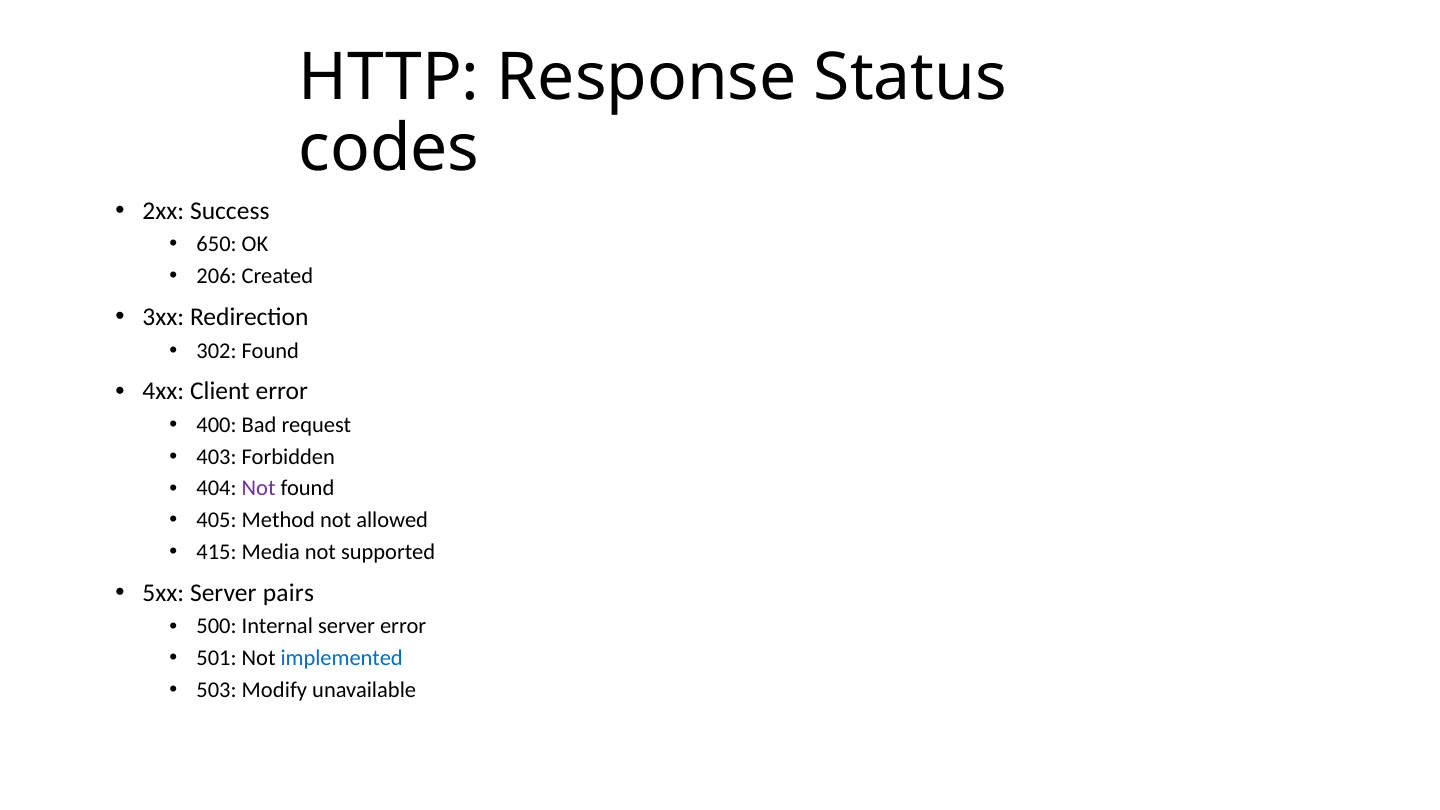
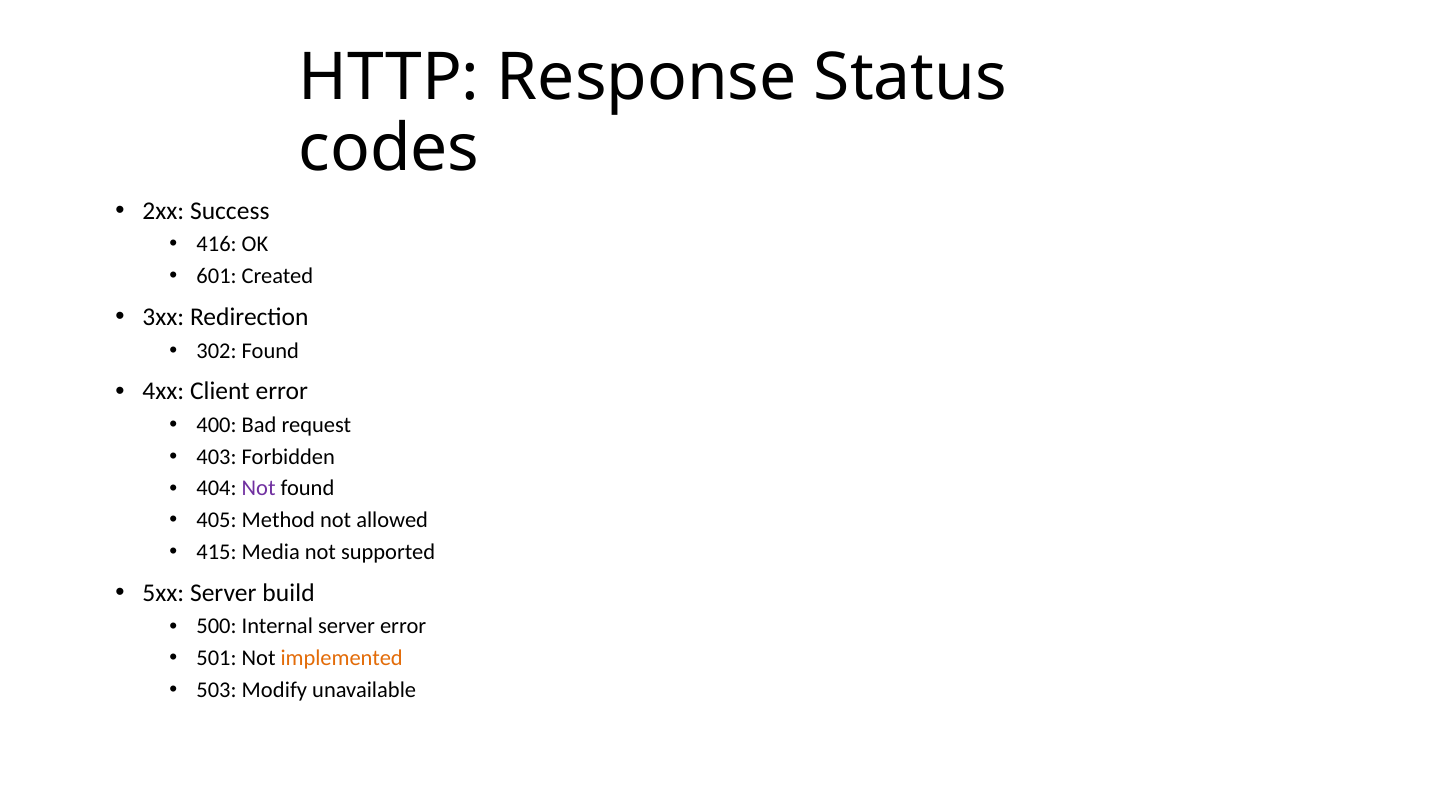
650: 650 -> 416 (217, 244)
206: 206 -> 601 (217, 276)
pairs: pairs -> build (288, 593)
implemented colour: blue -> orange (342, 658)
